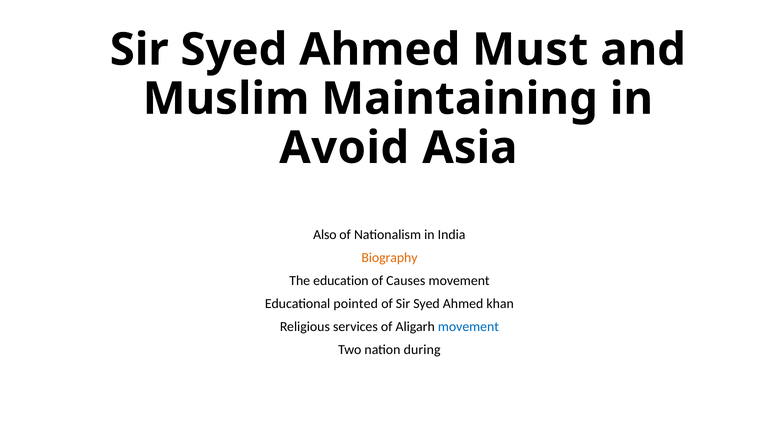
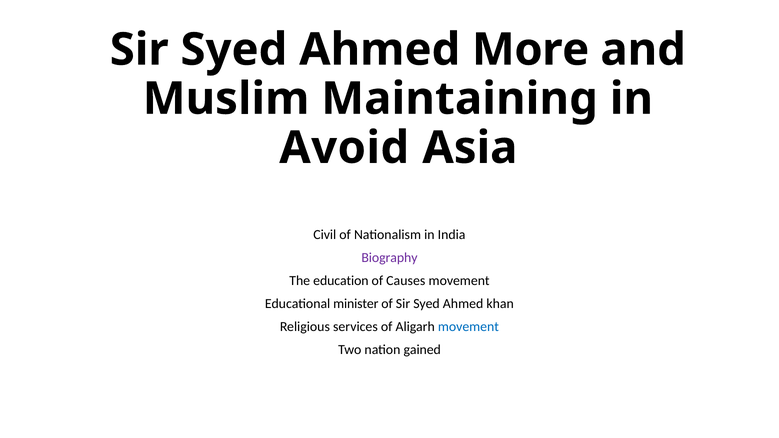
Must: Must -> More (531, 50)
Also: Also -> Civil (325, 235)
Biography colour: orange -> purple (389, 258)
pointed: pointed -> minister (356, 304)
during: during -> gained (422, 350)
